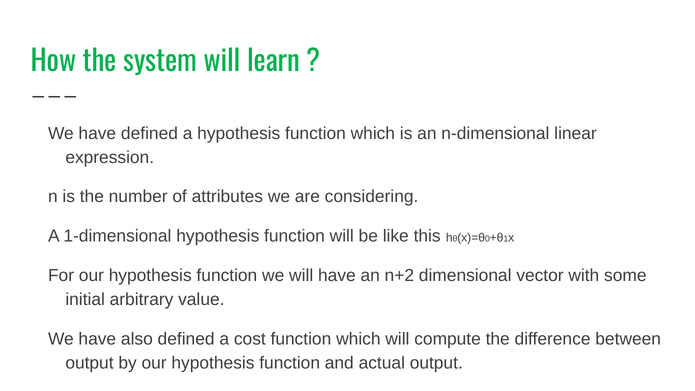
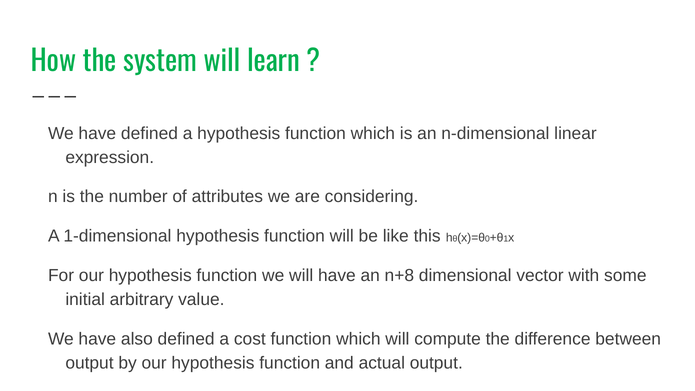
n+2: n+2 -> n+8 (399, 276)
